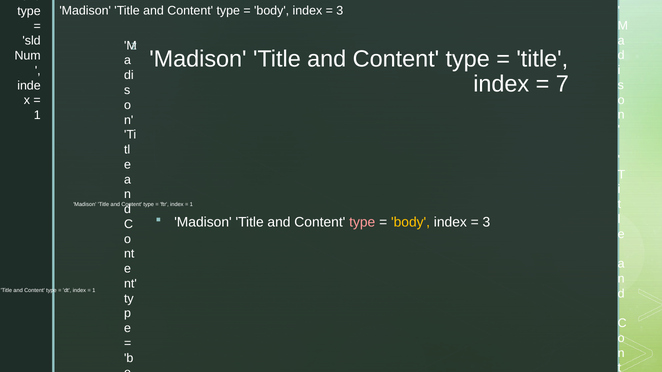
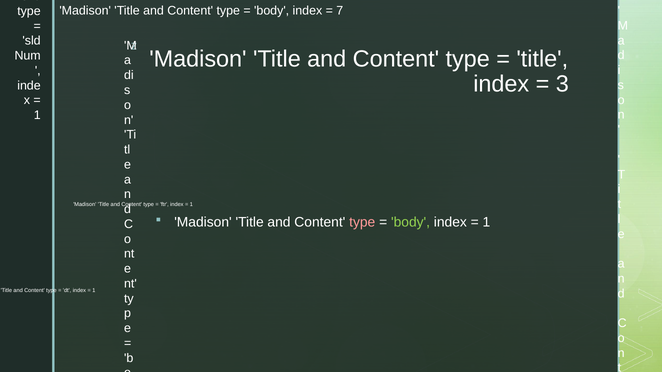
3: 3 -> 7 (340, 11)
7: 7 -> 3 (562, 84)
body colour: yellow -> light green (411, 223)
3: 3 -> 1 (486, 223)
